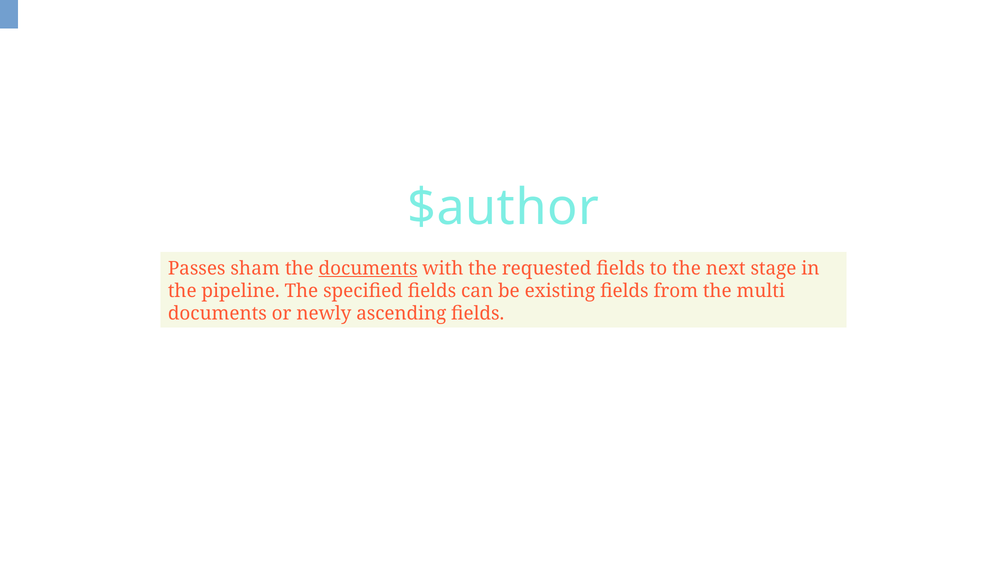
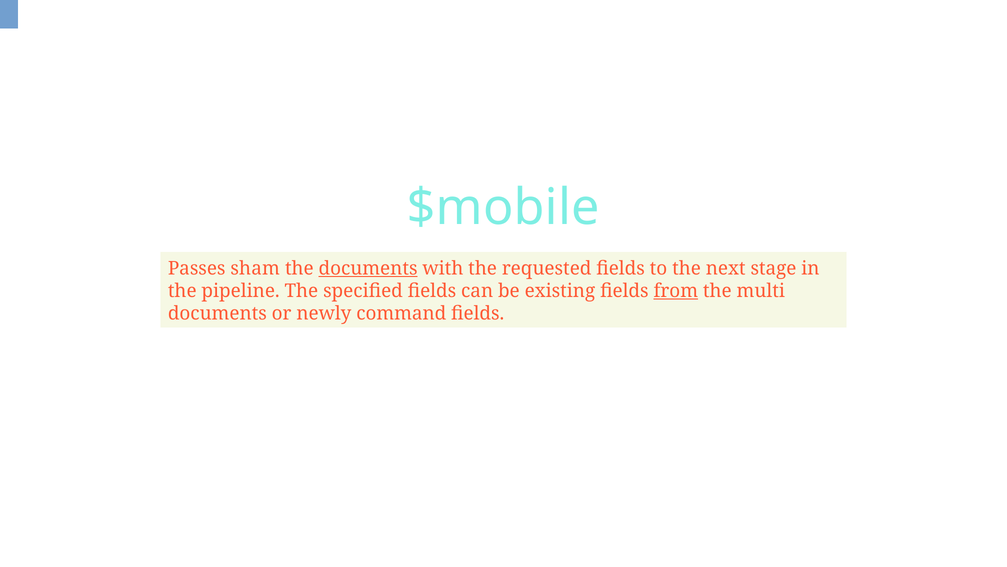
$author: $author -> $mobile (503, 207)
from underline: none -> present (676, 291)
ascending: ascending -> command (401, 313)
